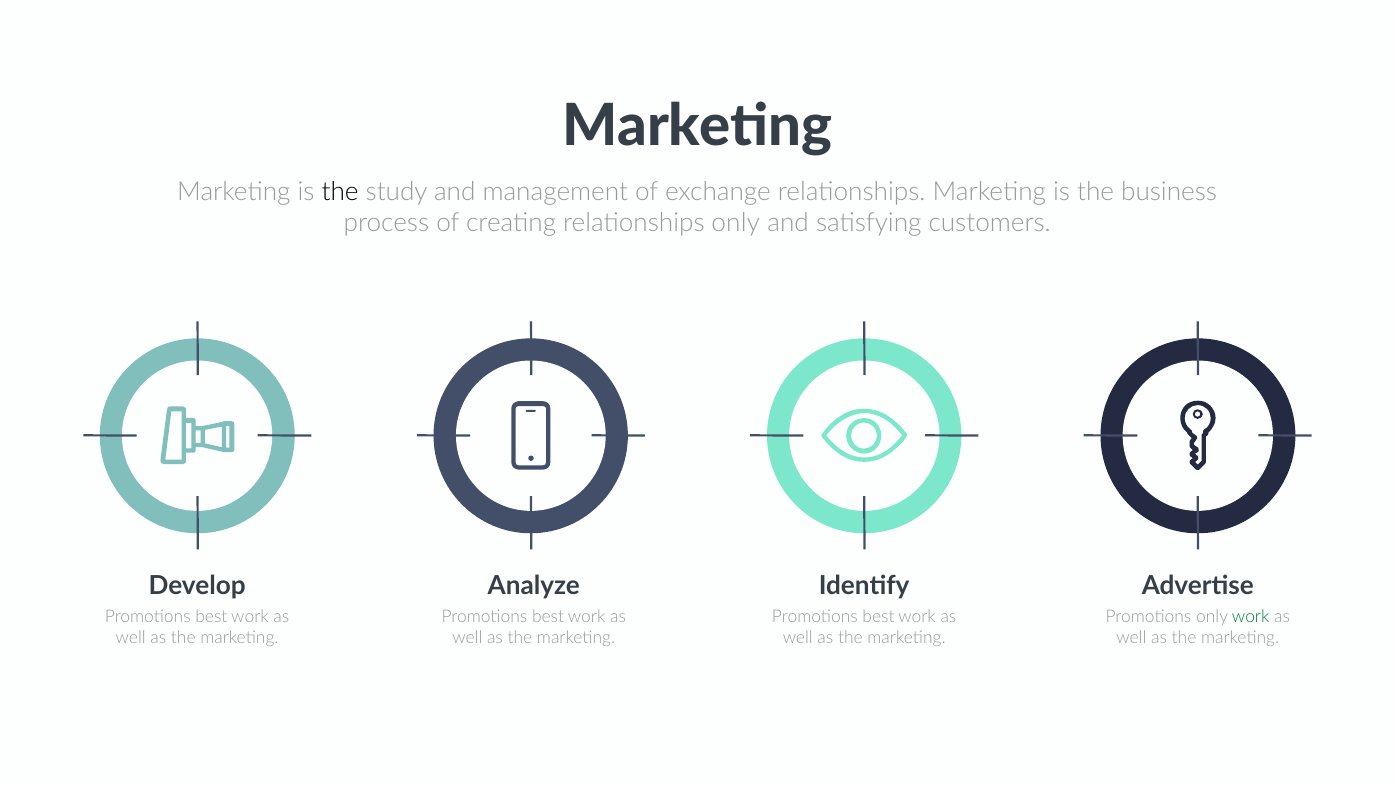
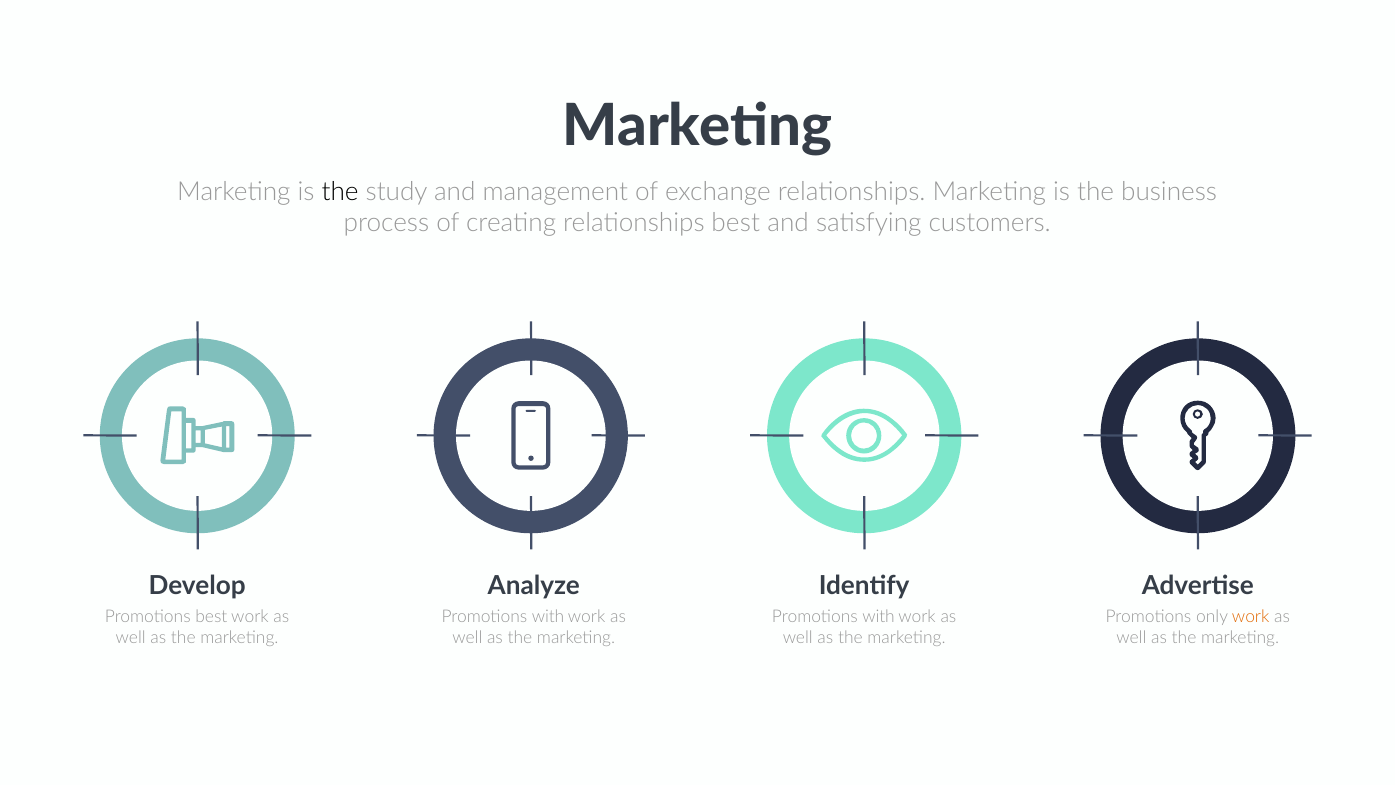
relationships only: only -> best (736, 223)
best: best -> with (548, 617)
best: best -> with (879, 617)
work colour: green -> orange (1251, 617)
